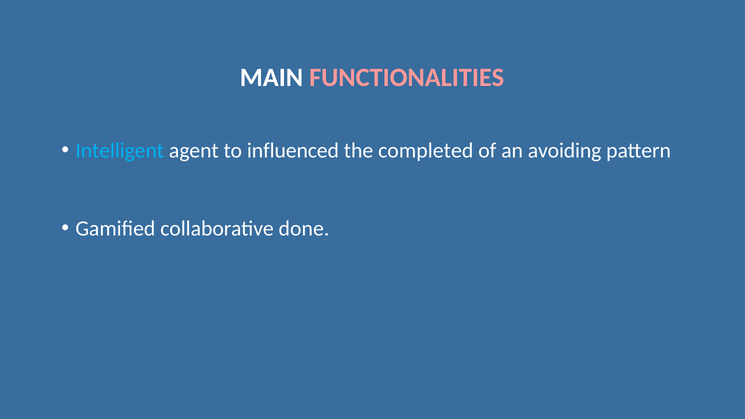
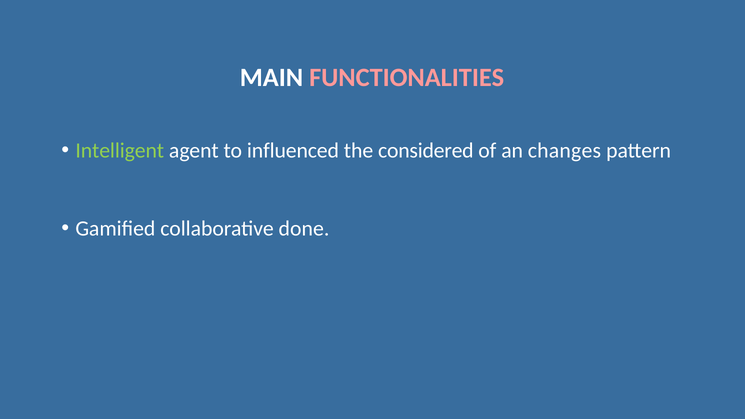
Intelligent colour: light blue -> light green (120, 151)
completed: completed -> considered (426, 151)
avoiding: avoiding -> changes (564, 151)
